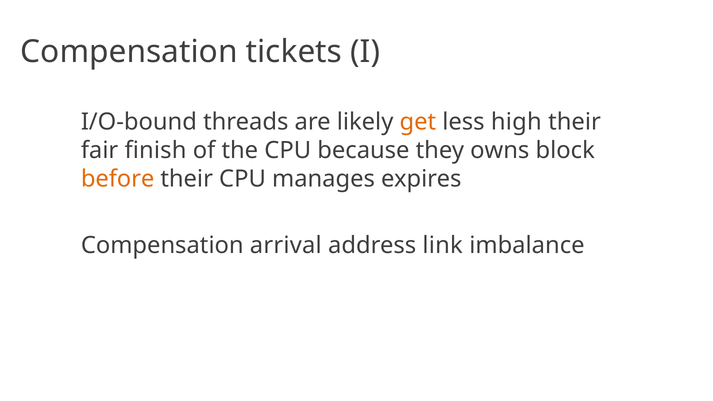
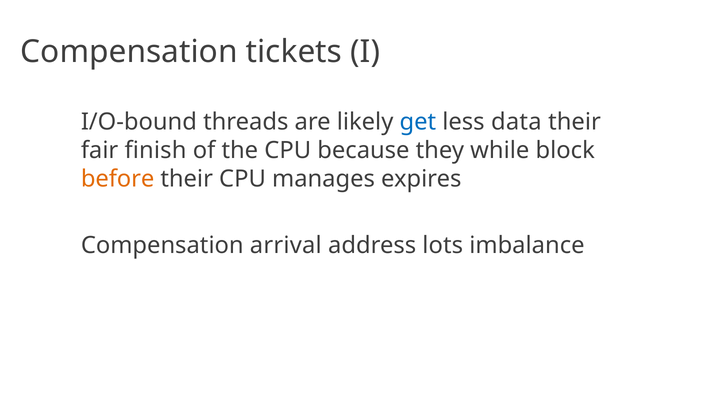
get colour: orange -> blue (418, 122)
high: high -> data (516, 122)
owns: owns -> while (500, 150)
link: link -> lots (443, 245)
